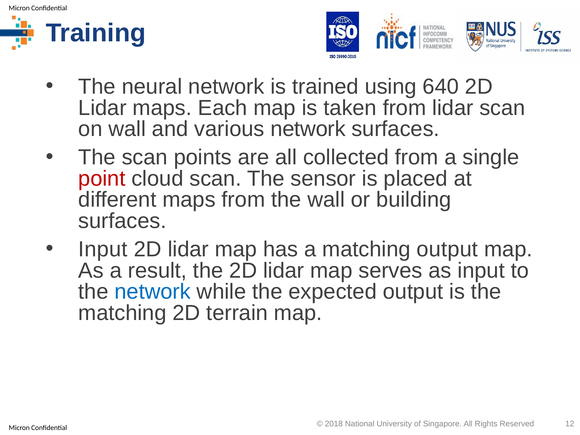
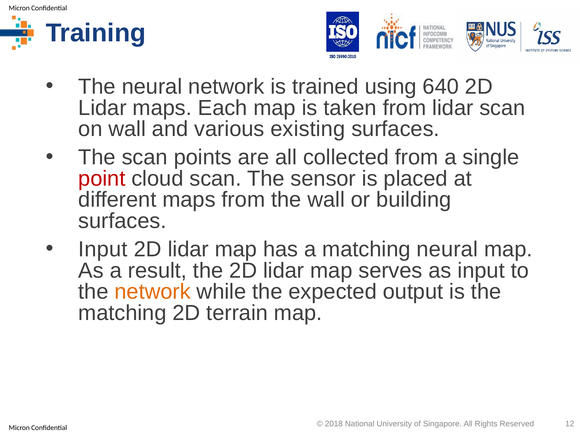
various network: network -> existing (308, 129)
matching output: output -> neural (447, 249)
network colour: blue -> orange (153, 292)
